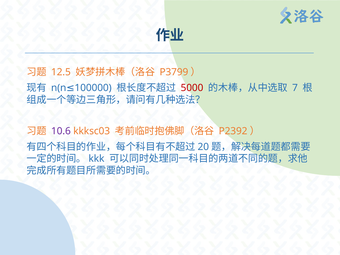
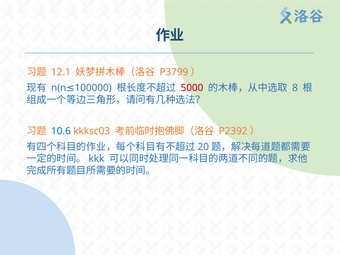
12.5: 12.5 -> 12.1 (61, 72)
7: 7 -> 8 (295, 88)
10.6 colour: purple -> blue (61, 131)
